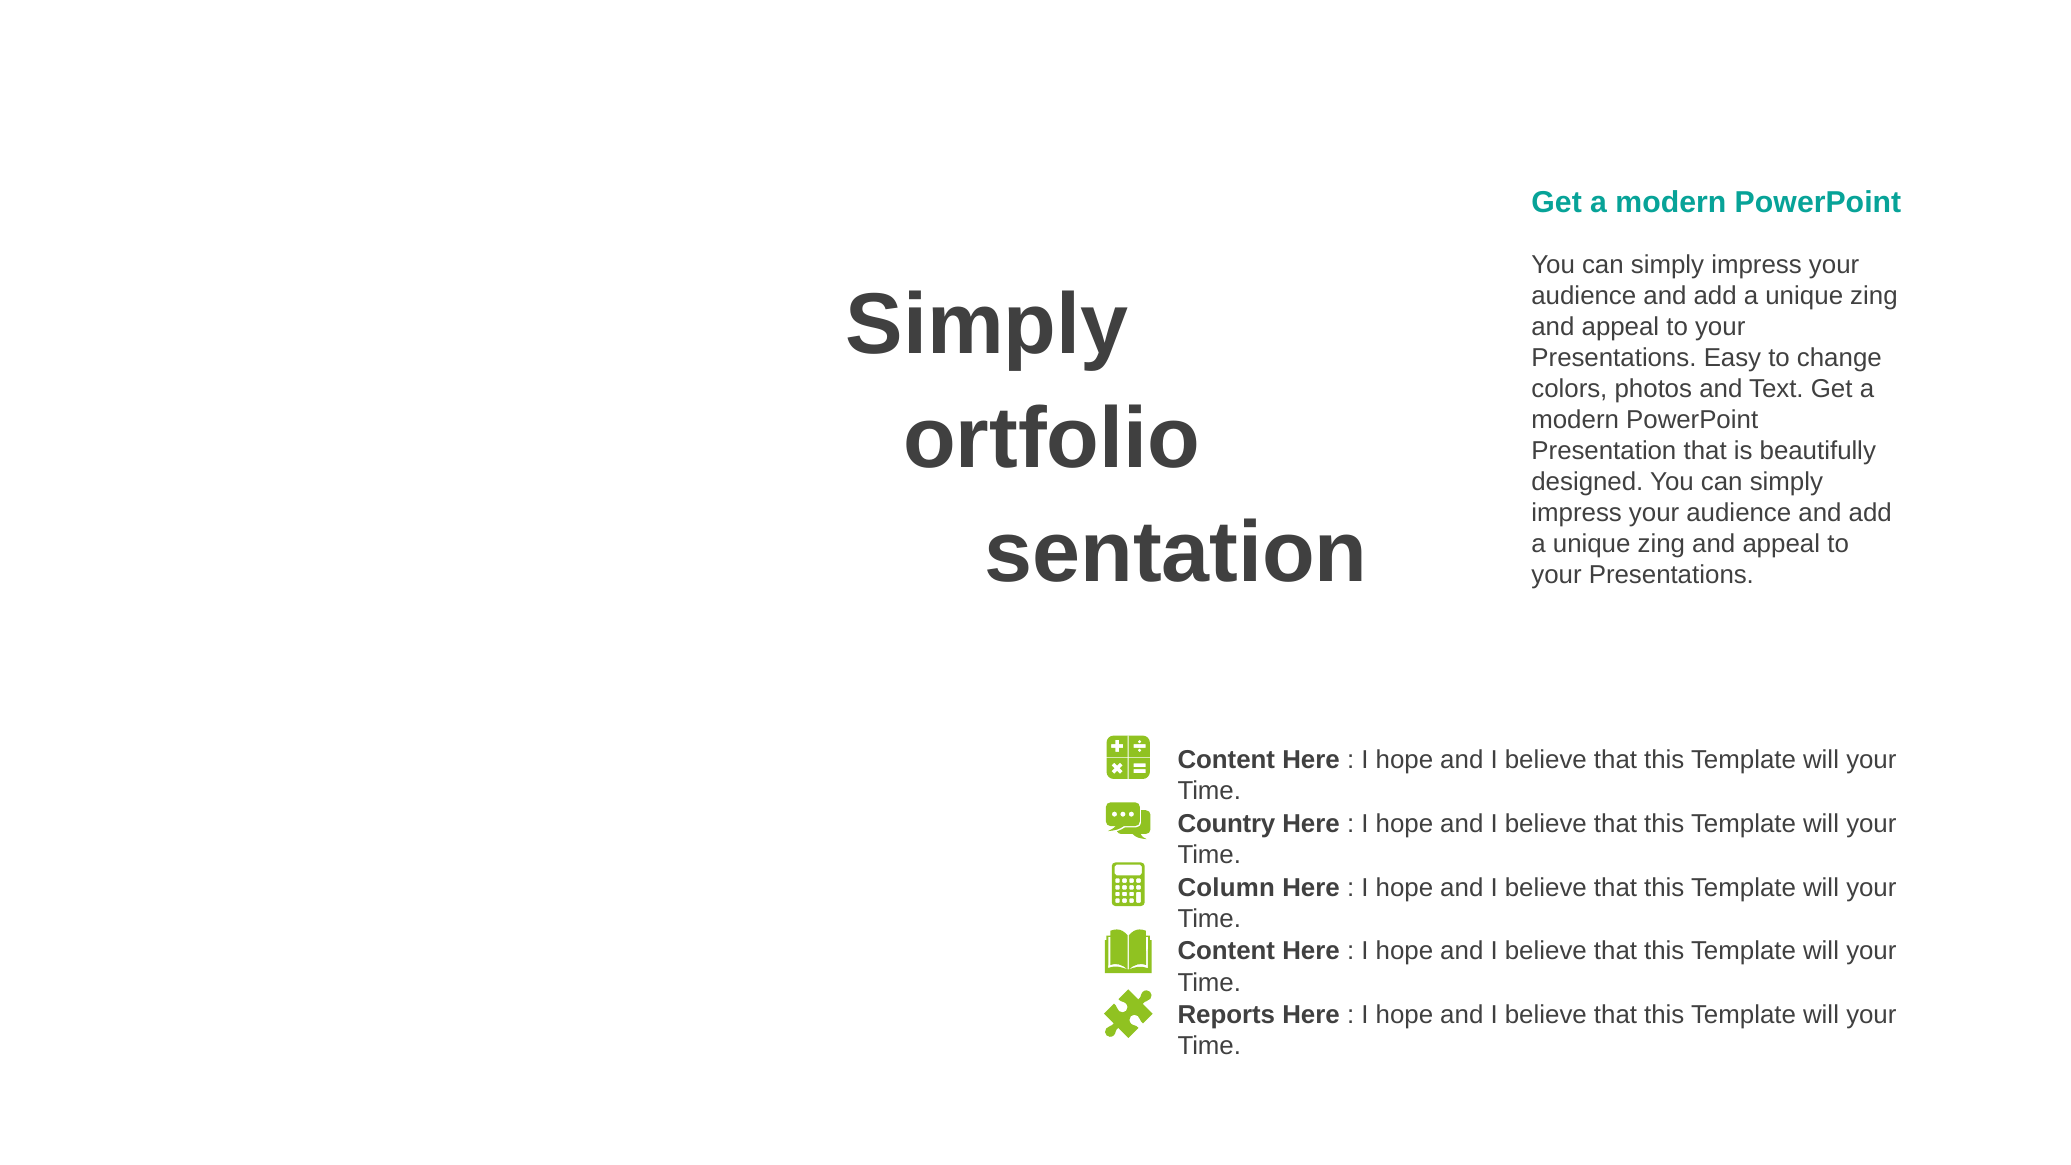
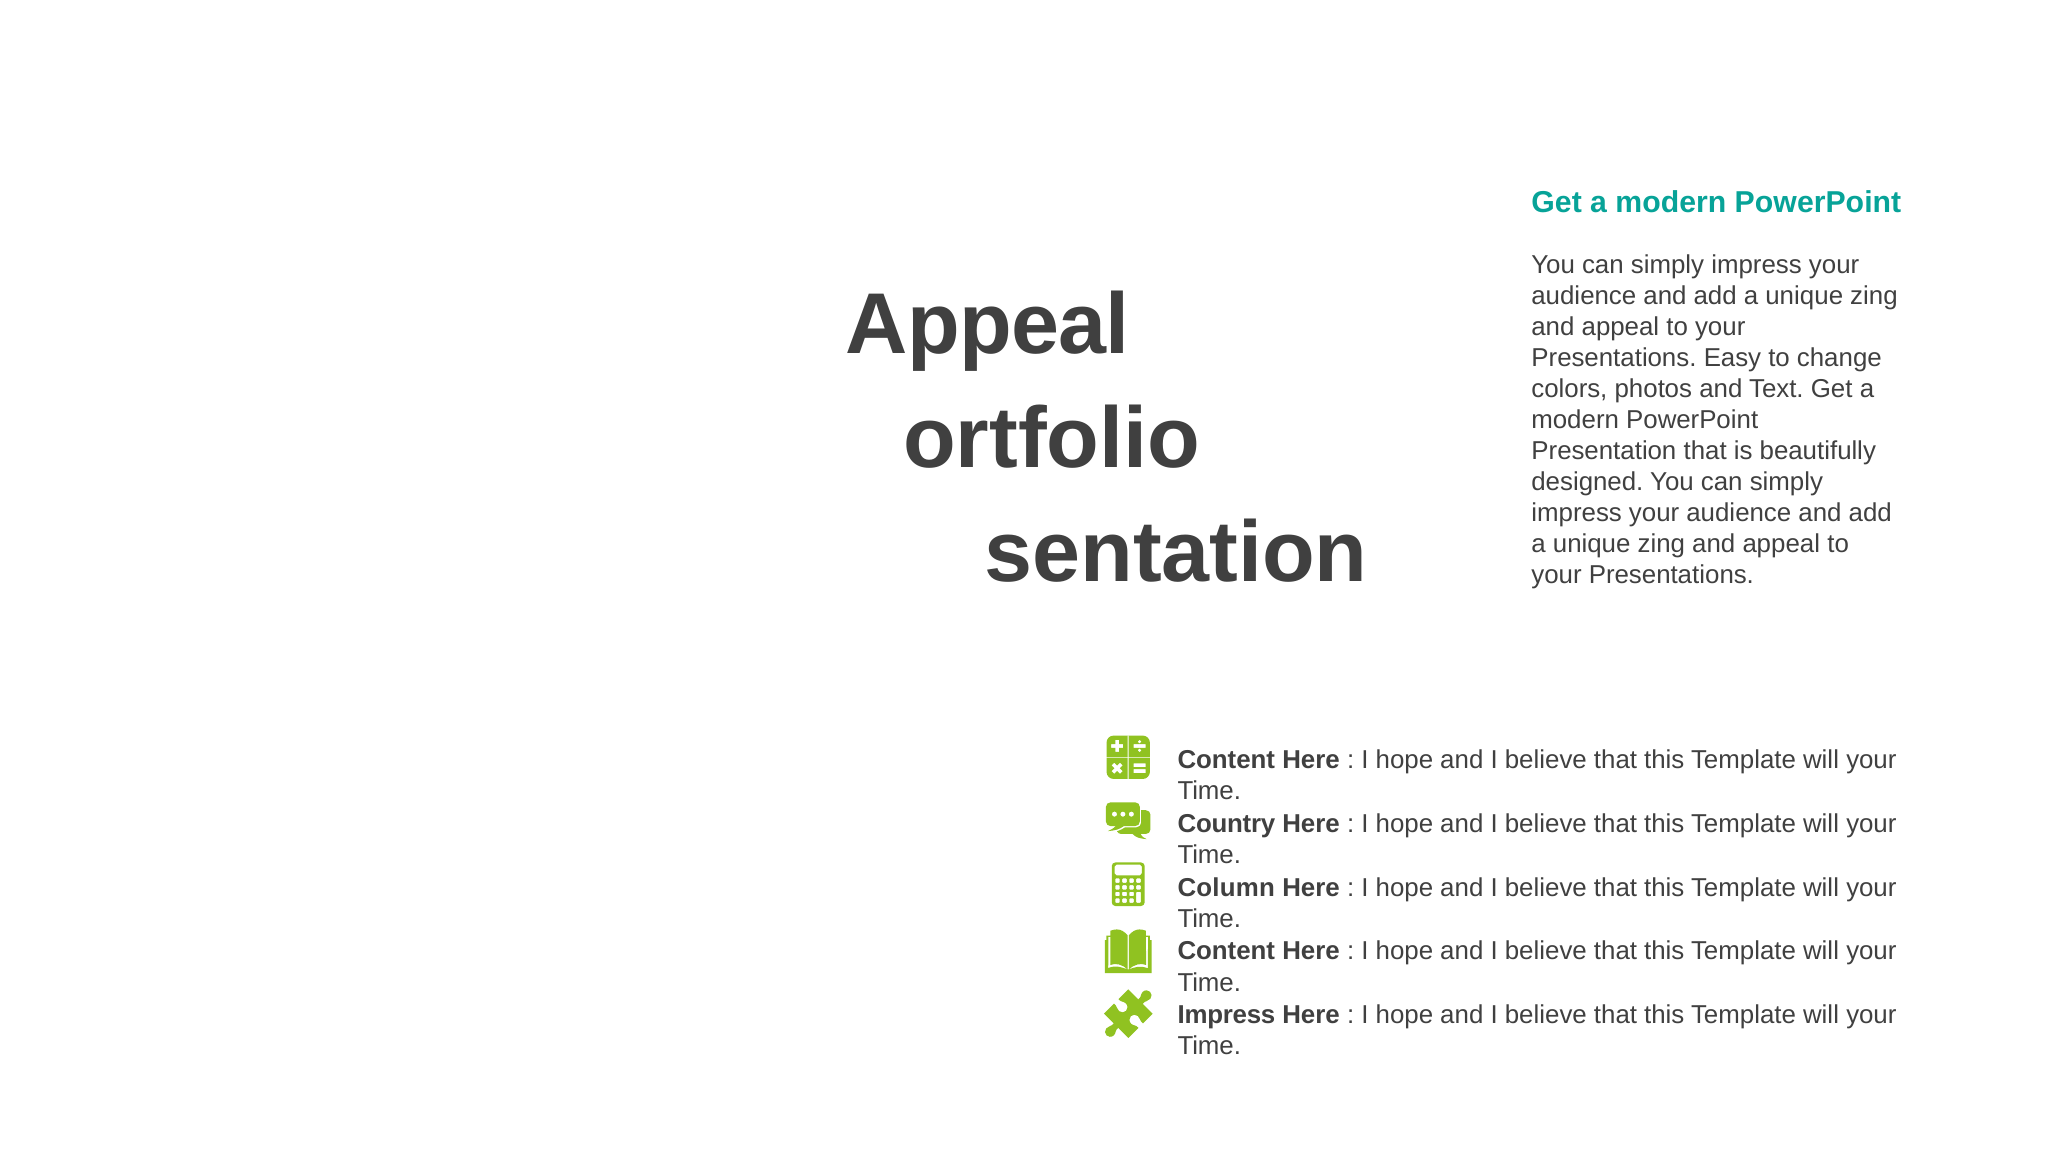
Simply: Simply -> Appeal (988, 325)
Reports: Reports -> Impress (1226, 1015)
